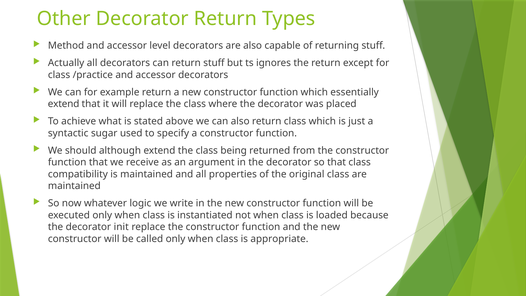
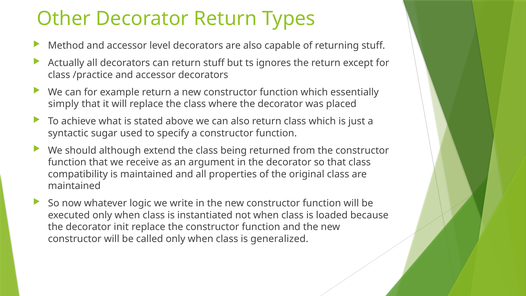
extend: extend -> simply (63, 104)
appropriate: appropriate -> generalized (279, 239)
